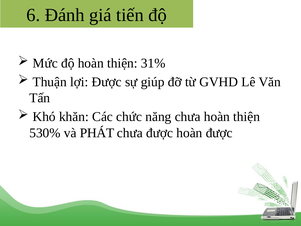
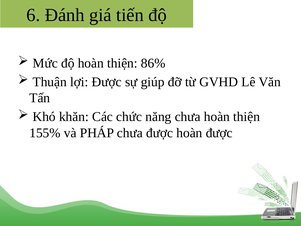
31%: 31% -> 86% (153, 63)
530%: 530% -> 155% (45, 133)
PHÁT: PHÁT -> PHÁP (97, 133)
